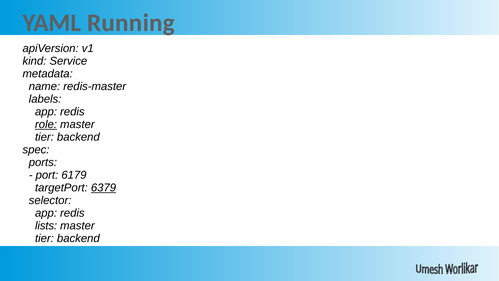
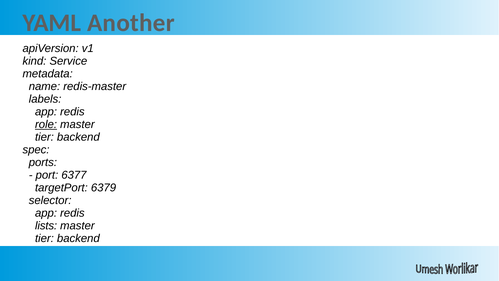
Running: Running -> Another (131, 23)
6179: 6179 -> 6377 (74, 175)
6379 underline: present -> none (104, 187)
